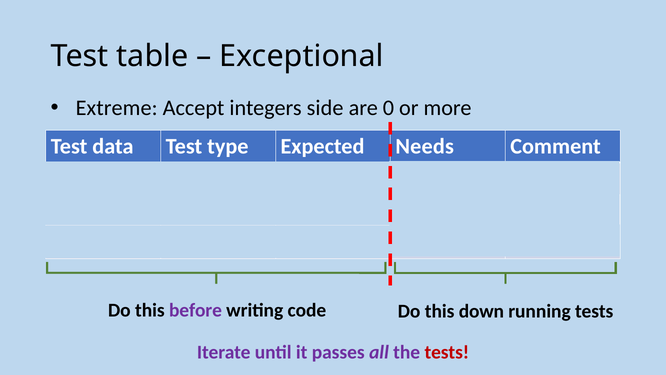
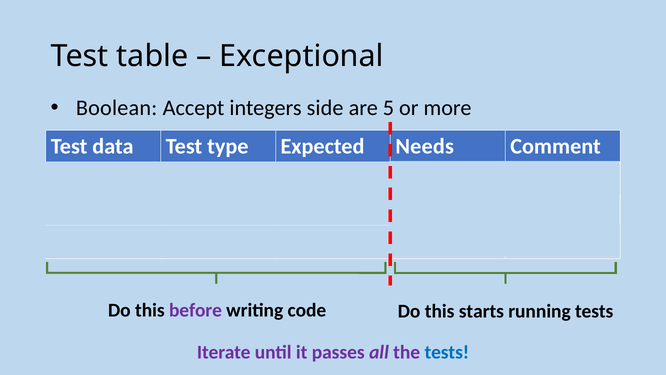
Extreme: Extreme -> Boolean (117, 108)
are 0: 0 -> 5 (388, 108)
down: down -> starts (481, 311)
tests colour: red -> blue (447, 352)
